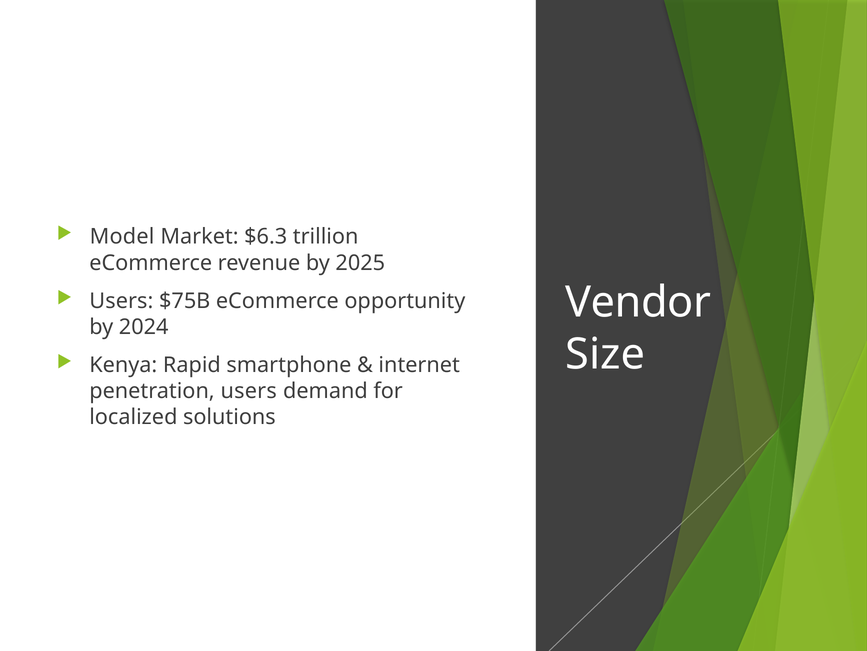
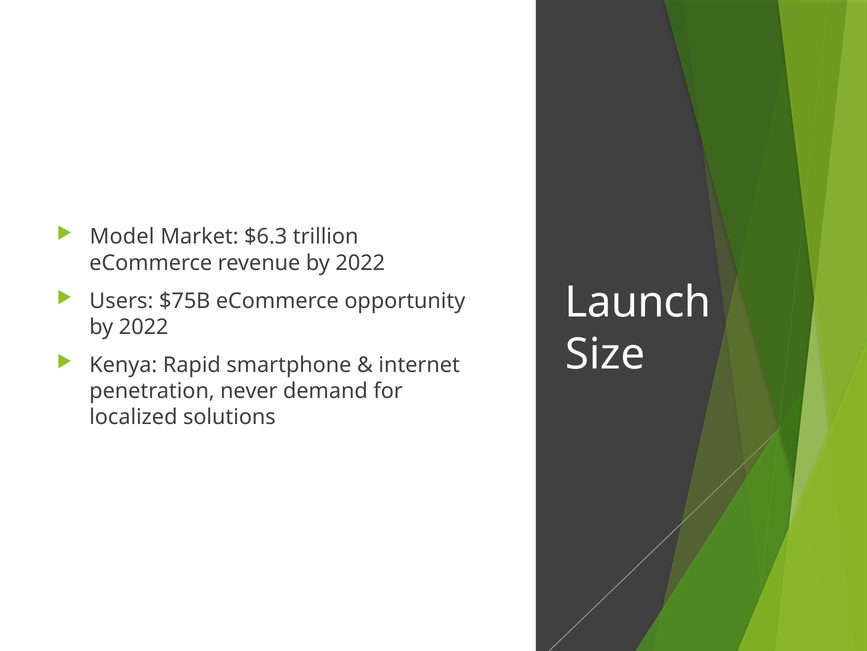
revenue by 2025: 2025 -> 2022 (360, 263)
Vendor: Vendor -> Launch (638, 302)
2024: 2024 -> 2022 (144, 327)
penetration users: users -> never (249, 391)
